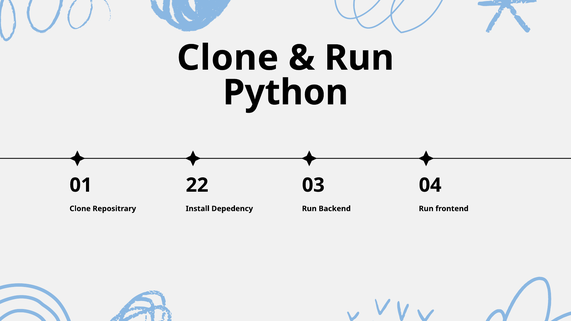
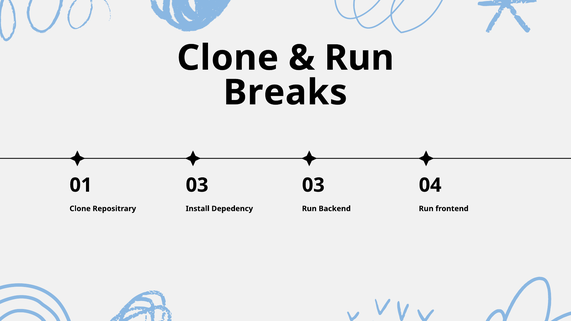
Python: Python -> Breaks (285, 93)
01 22: 22 -> 03 (197, 185)
